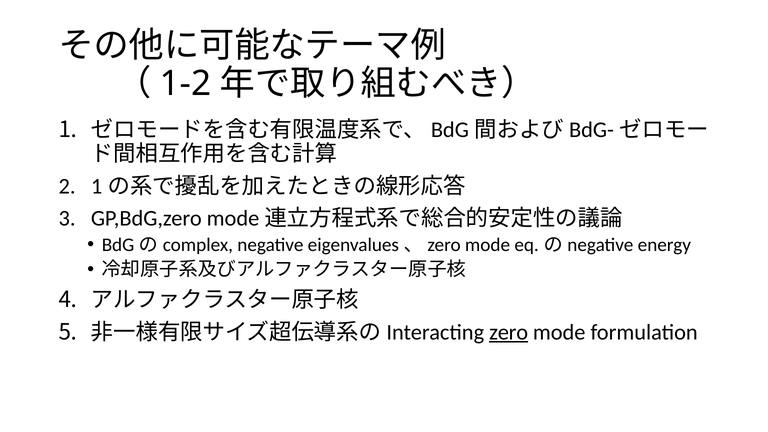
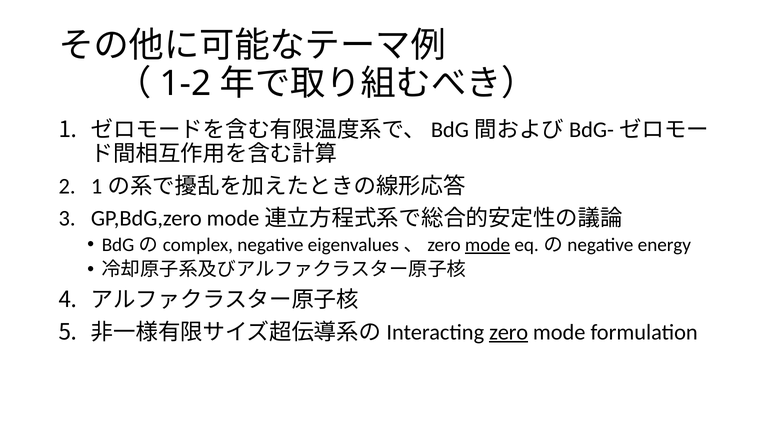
mode underline: none -> present (488, 245)
